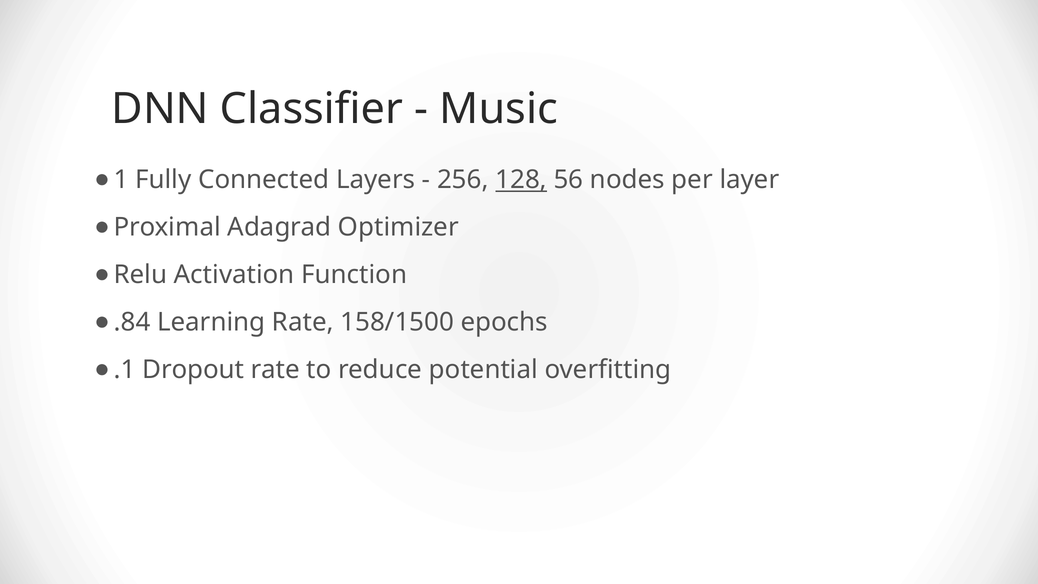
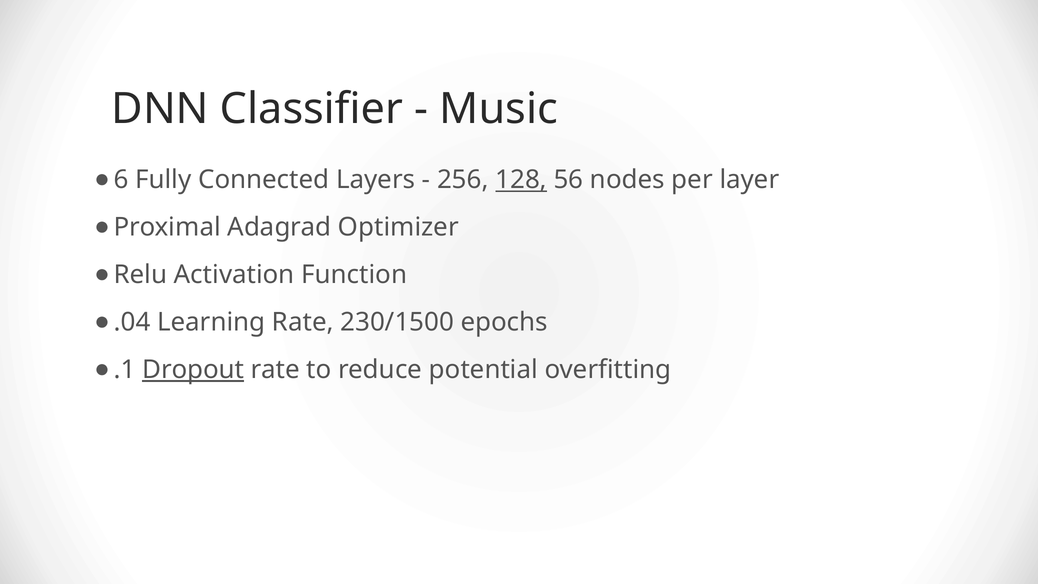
1: 1 -> 6 (121, 180)
.84: .84 -> .04 (132, 322)
158/1500: 158/1500 -> 230/1500 (397, 322)
Dropout underline: none -> present (193, 370)
